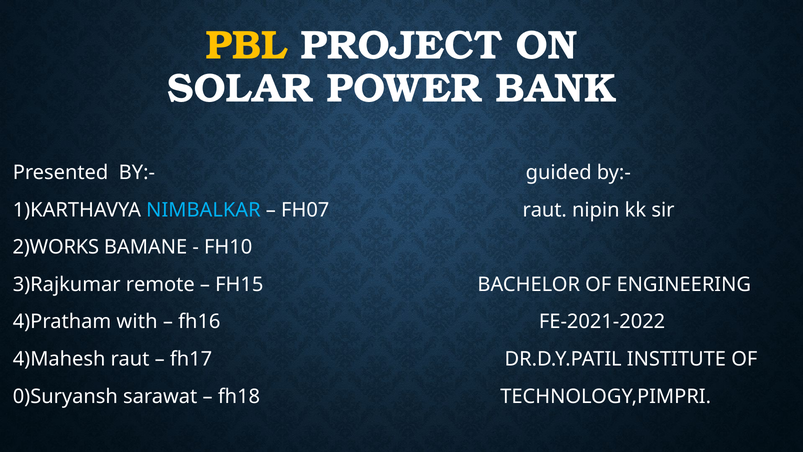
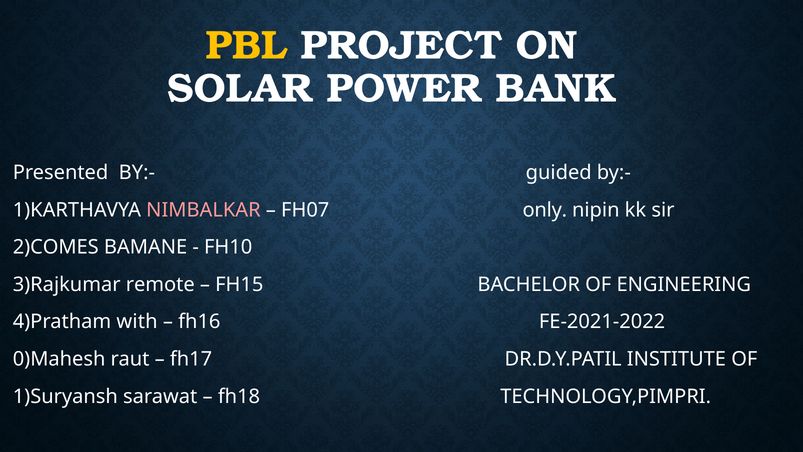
NIMBALKAR colour: light blue -> pink (203, 210)
FH07 raut: raut -> only (545, 210)
2)WORKS: 2)WORKS -> 2)COMES (56, 247)
4)Mahesh: 4)Mahesh -> 0)Mahesh (59, 359)
0)Suryansh: 0)Suryansh -> 1)Suryansh (65, 396)
